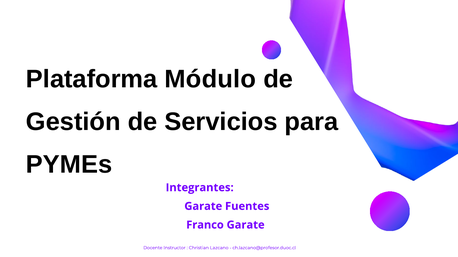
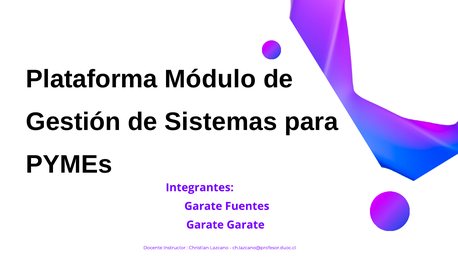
Servicios: Servicios -> Sistemas (221, 122)
Franco: Franco -> Garate (205, 225)
